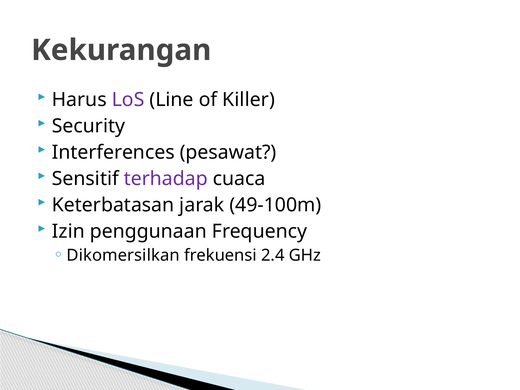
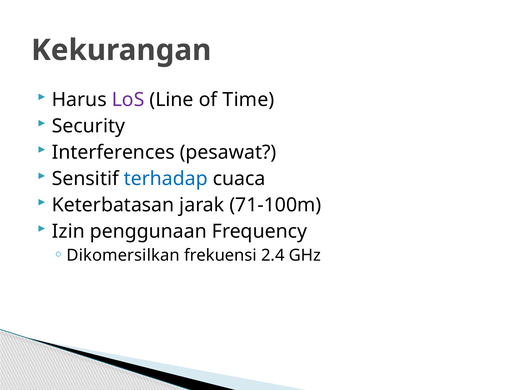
Killer: Killer -> Time (249, 100)
terhadap colour: purple -> blue (166, 179)
49-100m: 49-100m -> 71-100m (275, 205)
